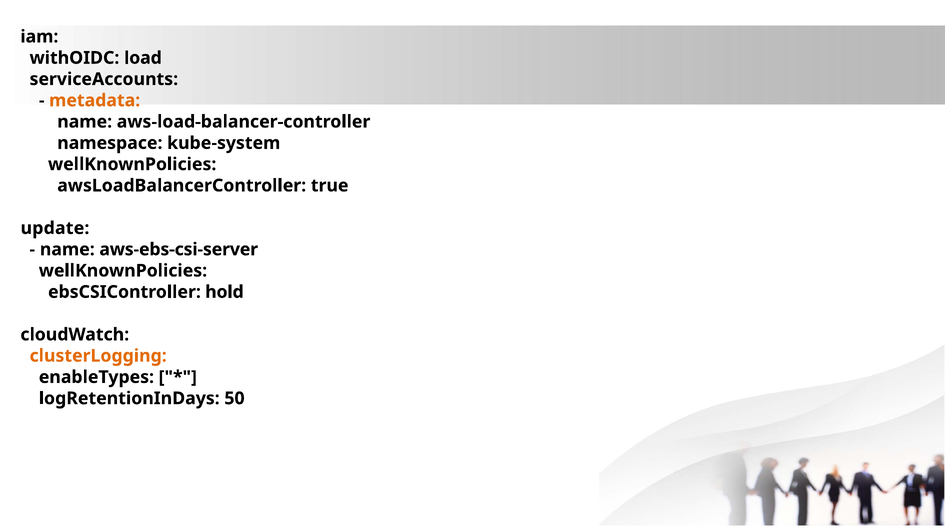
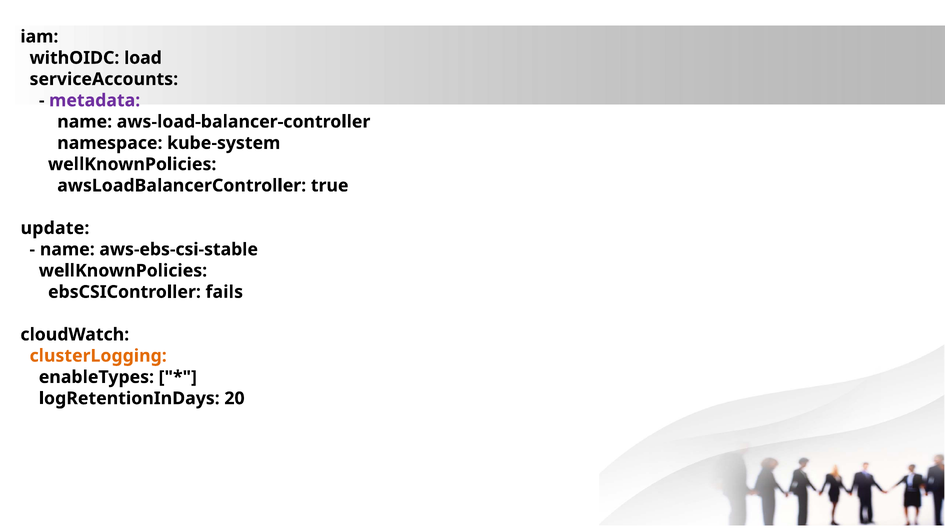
metadata colour: orange -> purple (95, 100)
aws-ebs-csi-server: aws-ebs-csi-server -> aws-ebs-csi-stable (179, 249)
hold: hold -> fails (224, 292)
50: 50 -> 20 (234, 398)
